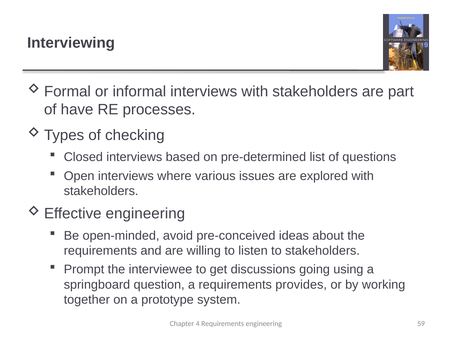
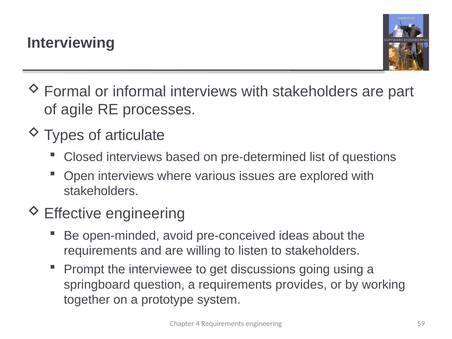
have: have -> agile (77, 110)
checking: checking -> articulate (135, 135)
